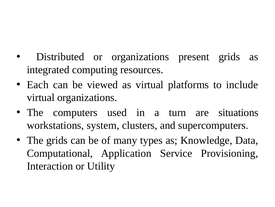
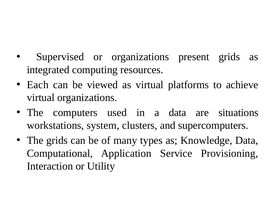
Distributed: Distributed -> Supervised (60, 57)
include: include -> achieve (242, 84)
a turn: turn -> data (178, 112)
